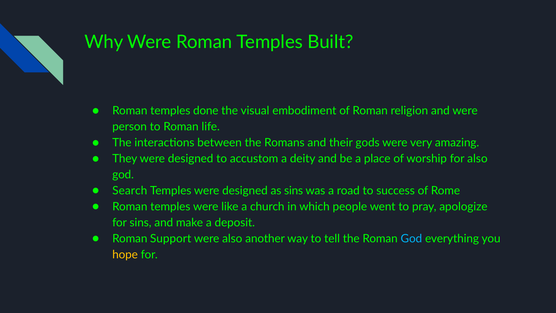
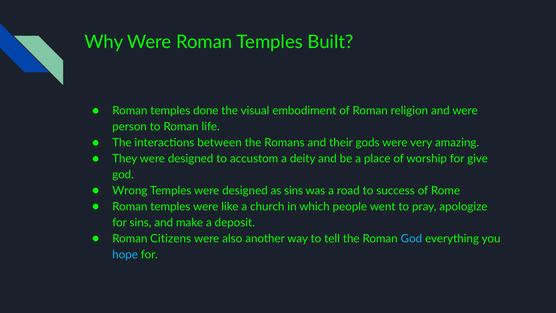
for also: also -> give (478, 159)
Search: Search -> Wrong (130, 191)
Support: Support -> Citizens (171, 239)
hope colour: yellow -> light blue (125, 255)
